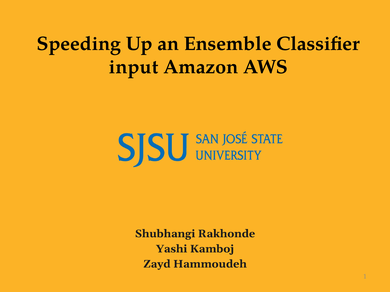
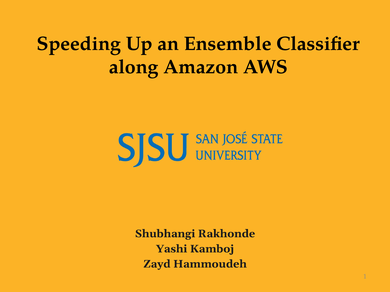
input: input -> along (134, 67)
